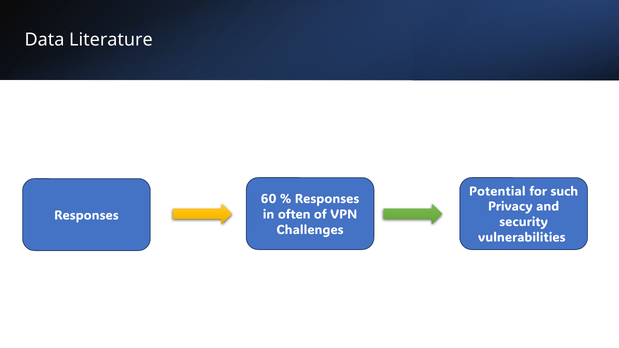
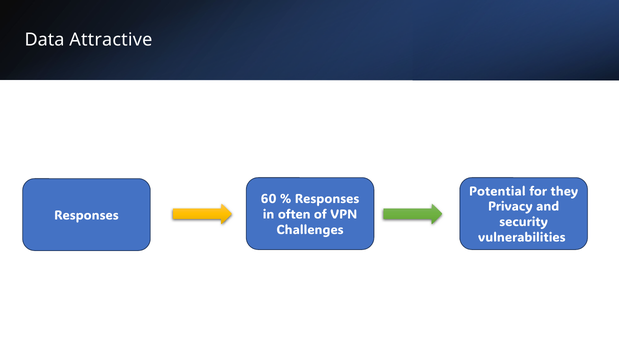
Literature: Literature -> Attractive (111, 40)
such: such -> they (564, 191)
